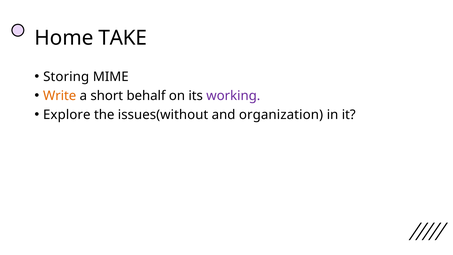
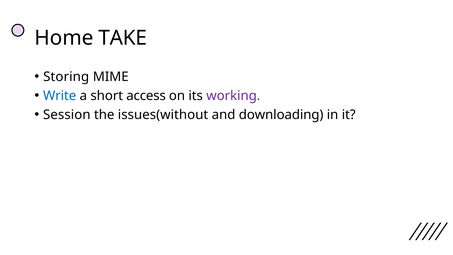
Write colour: orange -> blue (60, 96)
behalf: behalf -> access (146, 96)
Explore: Explore -> Session (67, 115)
organization: organization -> downloading (281, 115)
